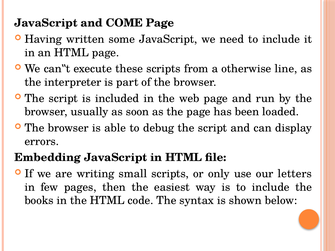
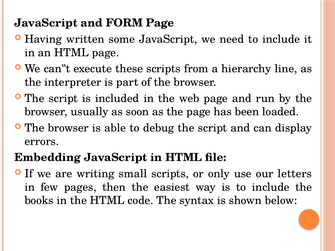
COME: COME -> FORM (124, 23)
otherwise: otherwise -> hierarchy (246, 69)
